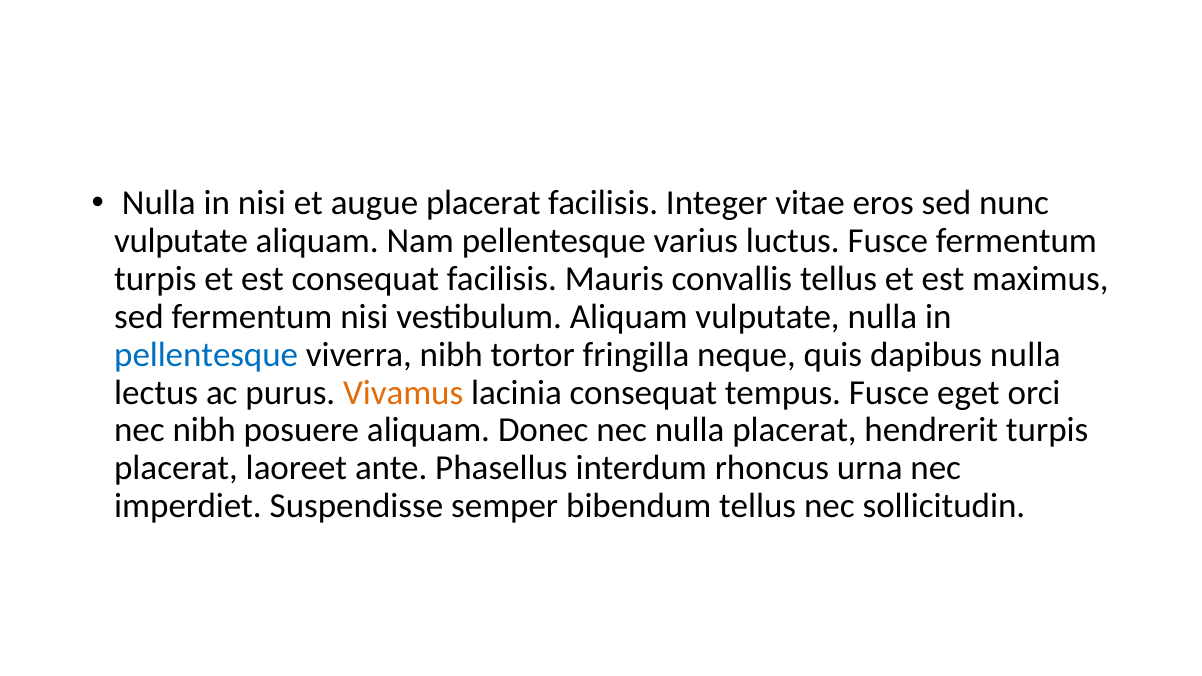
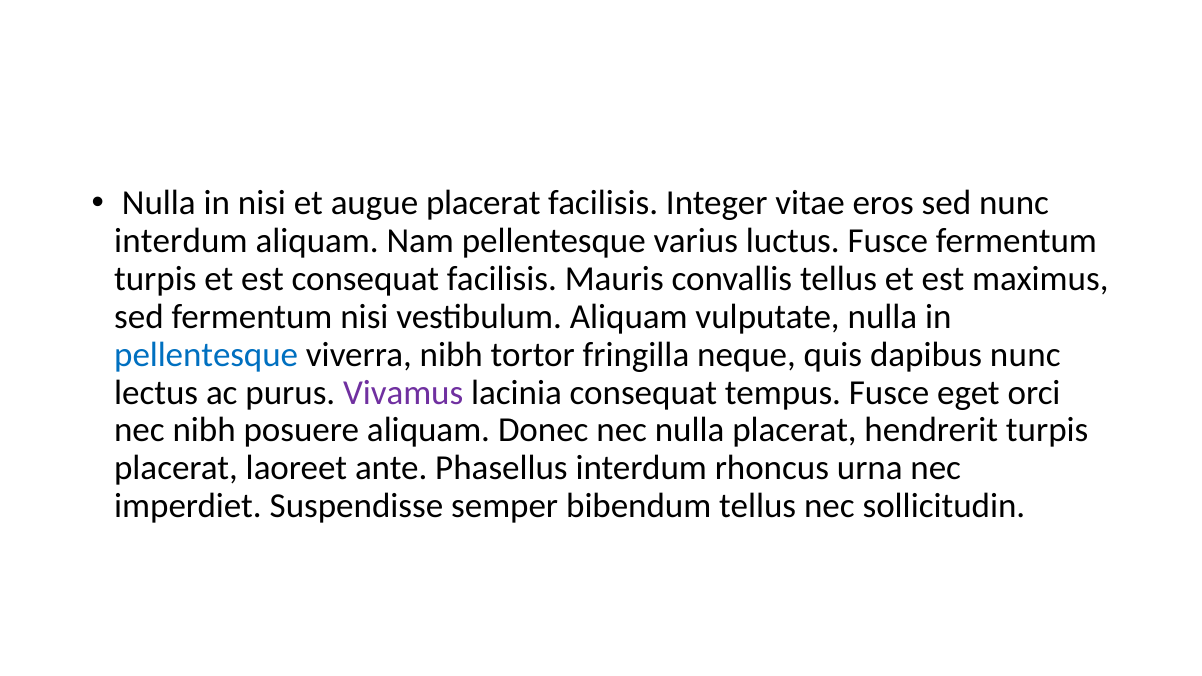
vulputate: vulputate -> interdum (181, 241)
dapibus nulla: nulla -> nunc (1025, 355)
Vivamus colour: orange -> purple (403, 393)
